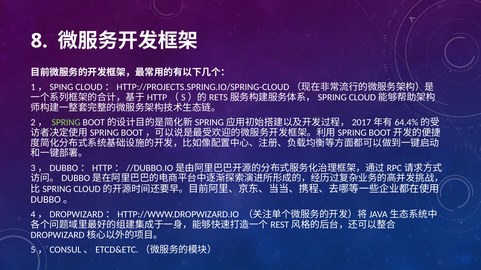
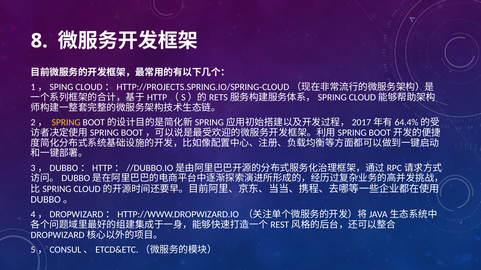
SPRING colour: light green -> yellow (66, 123)
